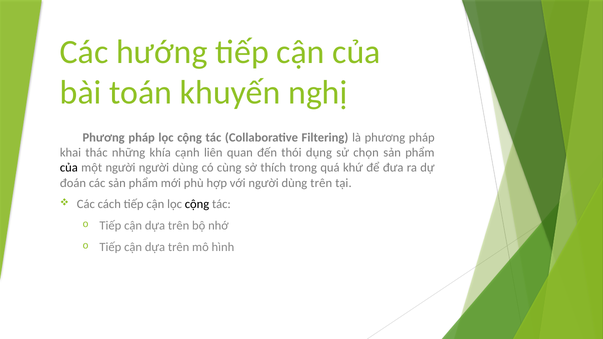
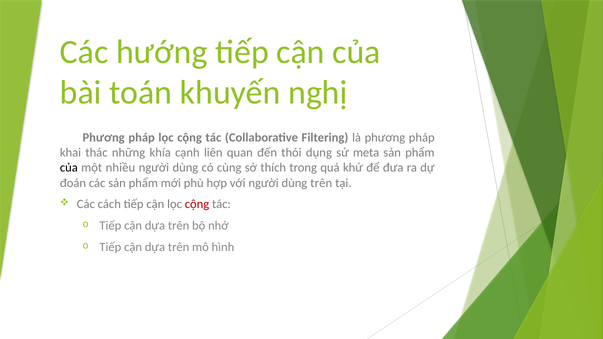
chọn: chọn -> meta (366, 153)
một người: người -> nhiều (120, 168)
cộng colour: black -> red (197, 204)
